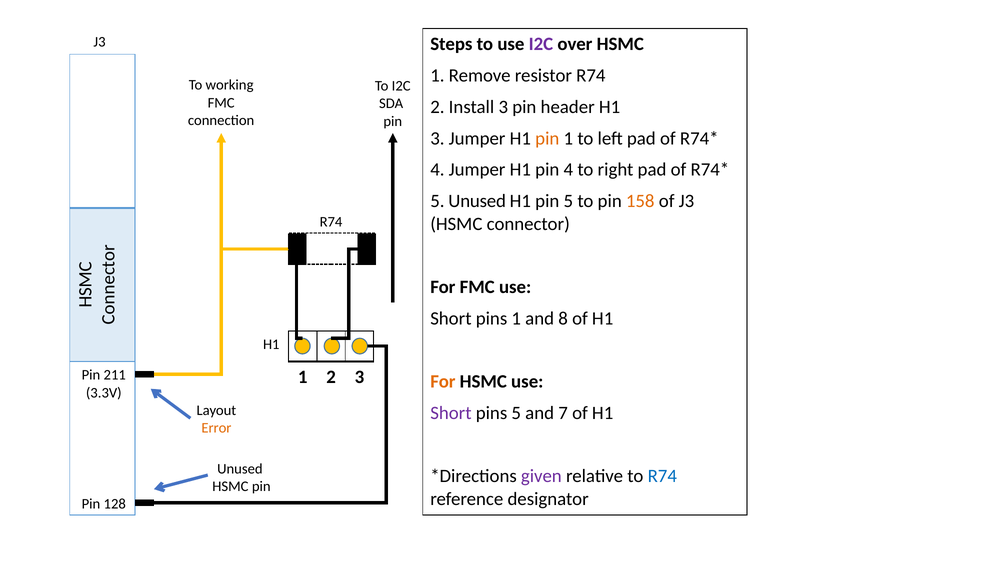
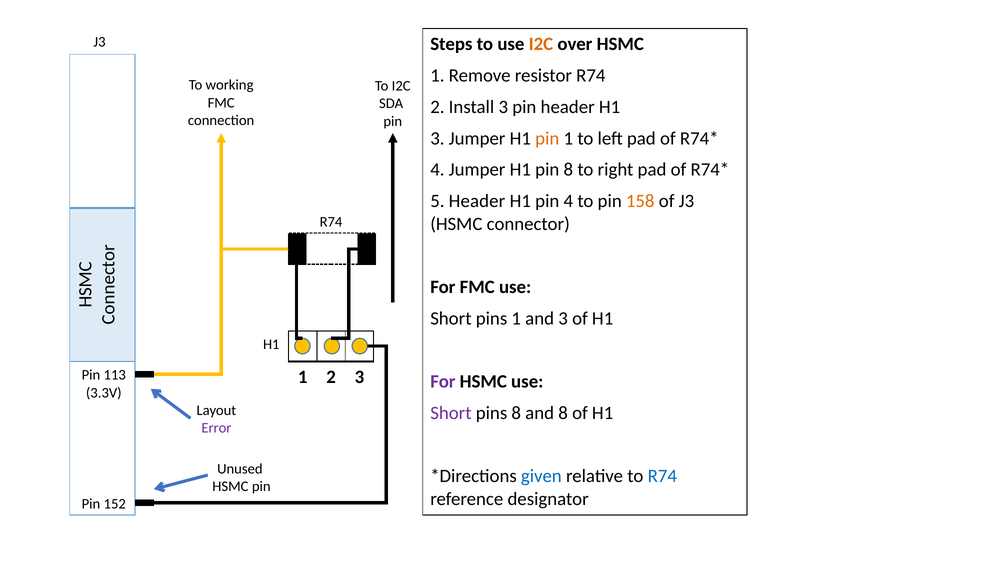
I2C colour: purple -> orange (541, 44)
pin 4: 4 -> 8 (568, 170)
5 Unused: Unused -> Header (477, 201)
pin 5: 5 -> 4 (568, 201)
and 8: 8 -> 3 (563, 319)
211: 211 -> 113 (115, 375)
For colour: orange -> purple (443, 382)
pins 5: 5 -> 8 (516, 413)
and 7: 7 -> 8 (563, 413)
Error colour: orange -> purple (216, 428)
given colour: purple -> blue (541, 476)
128: 128 -> 152 (115, 504)
